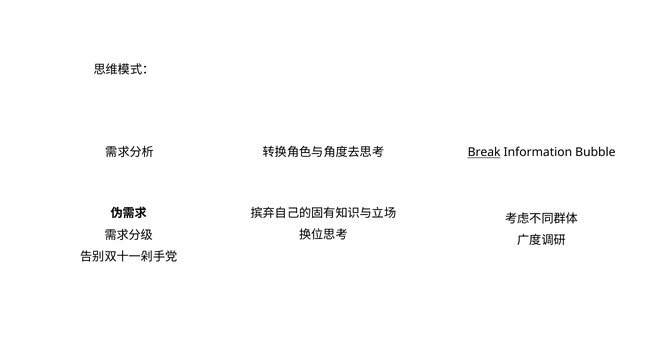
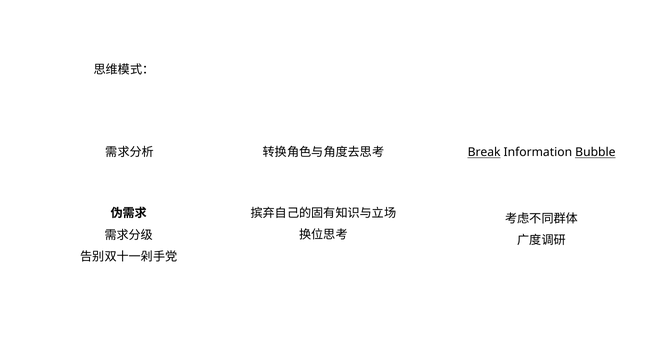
Bubble underline: none -> present (595, 152)
